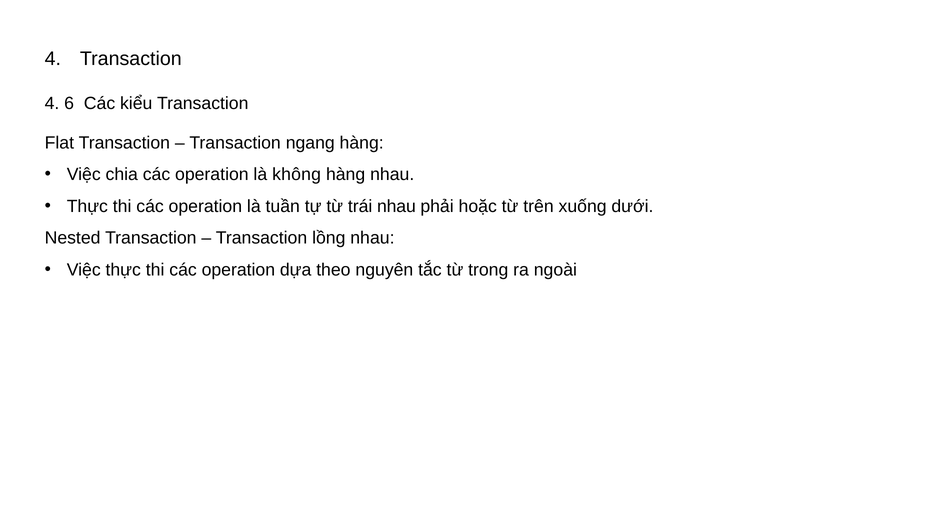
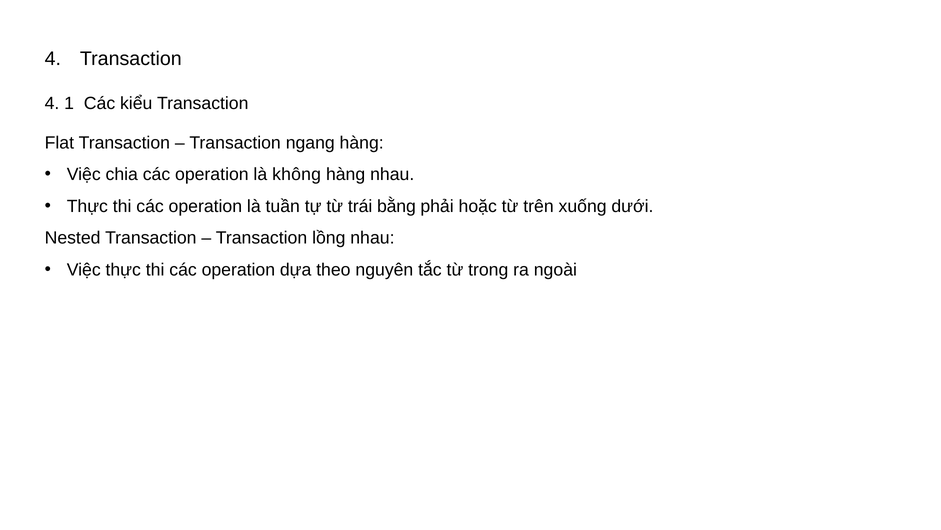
6: 6 -> 1 (69, 103)
trái nhau: nhau -> bằng (396, 206)
